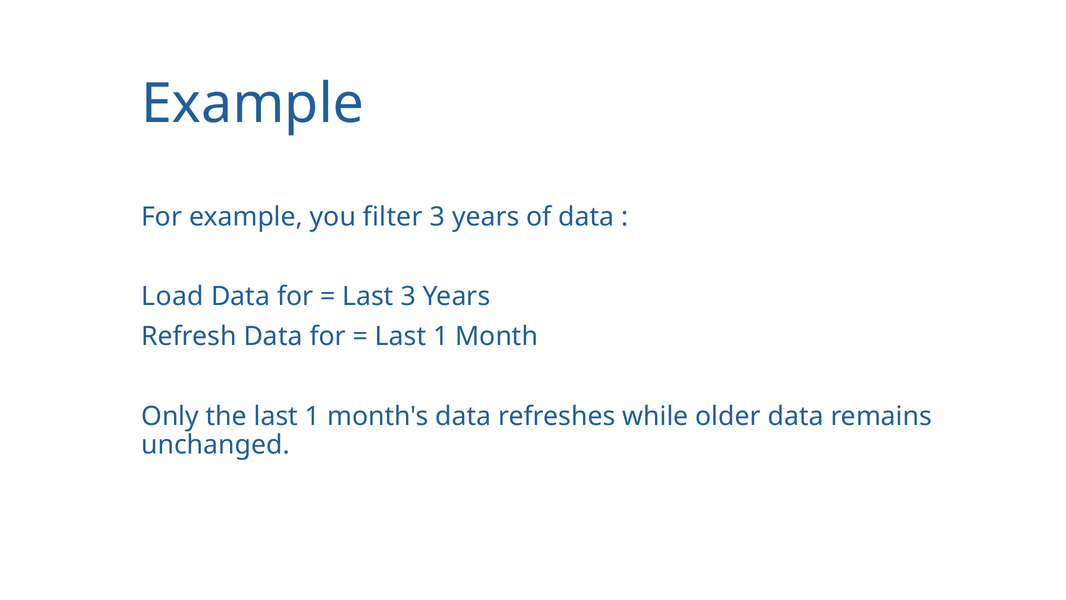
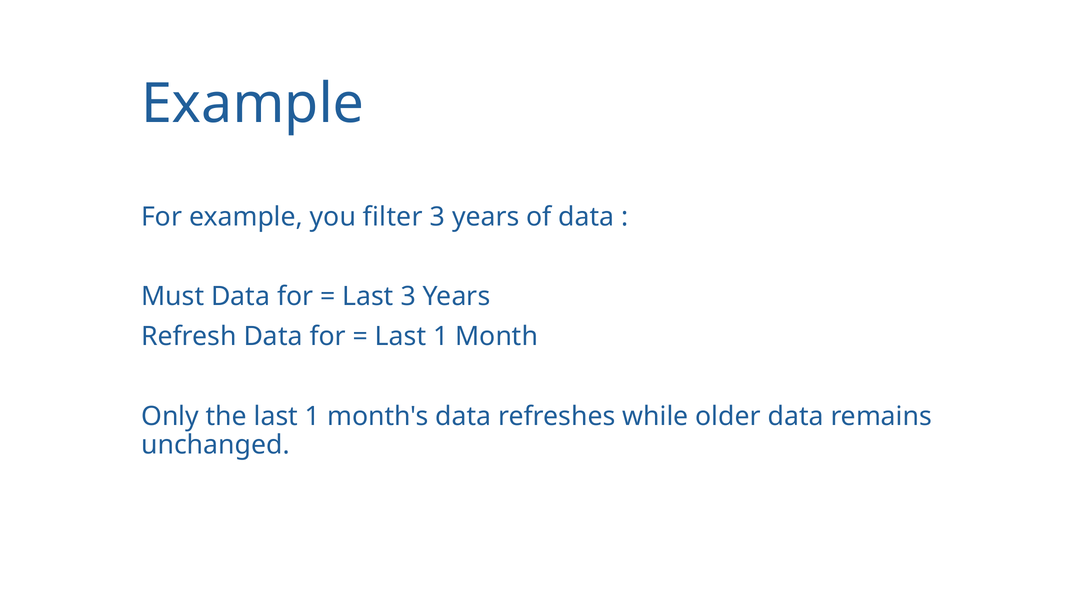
Load: Load -> Must (173, 296)
